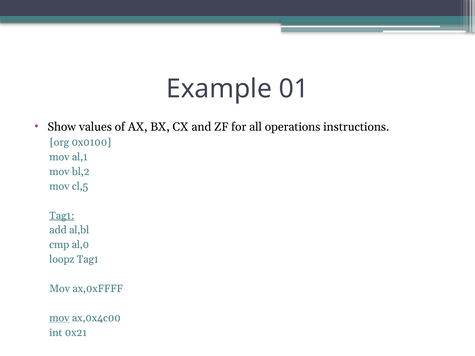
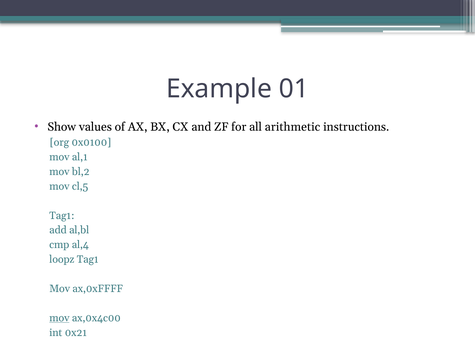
operations: operations -> arithmetic (293, 127)
Tag1 underline: present -> none (62, 216)
al,0: al,0 -> al,4 (80, 245)
